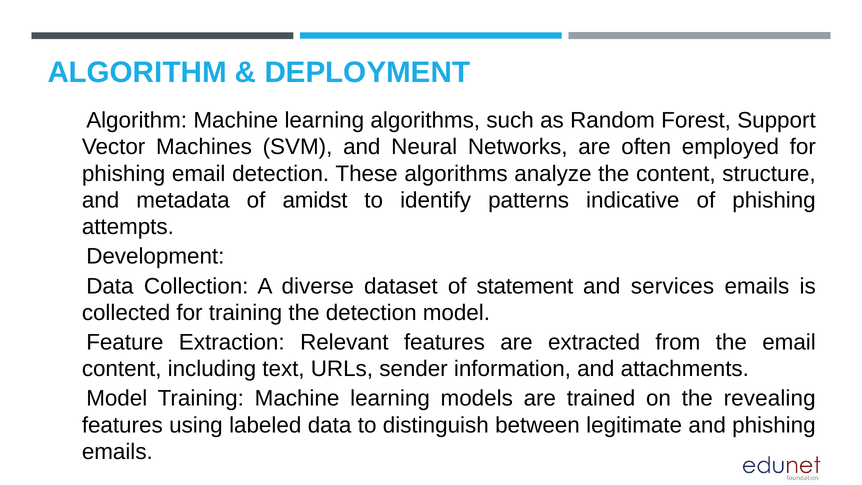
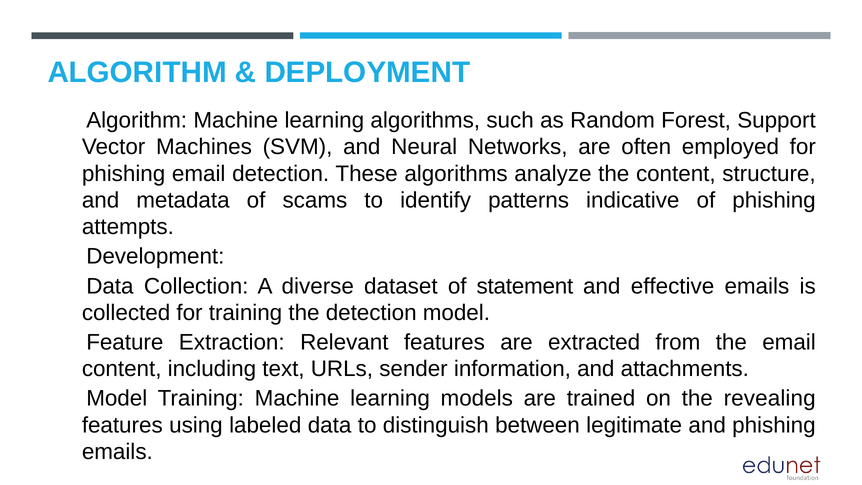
amidst: amidst -> scams (315, 200)
services: services -> effective (673, 286)
